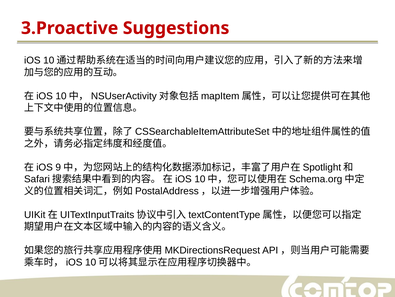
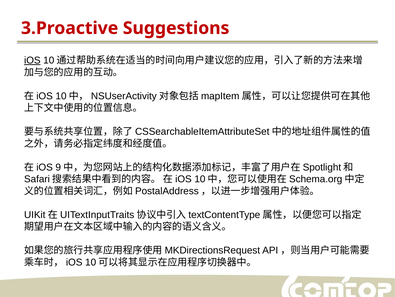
iOS underline: none -> present (32, 60)
